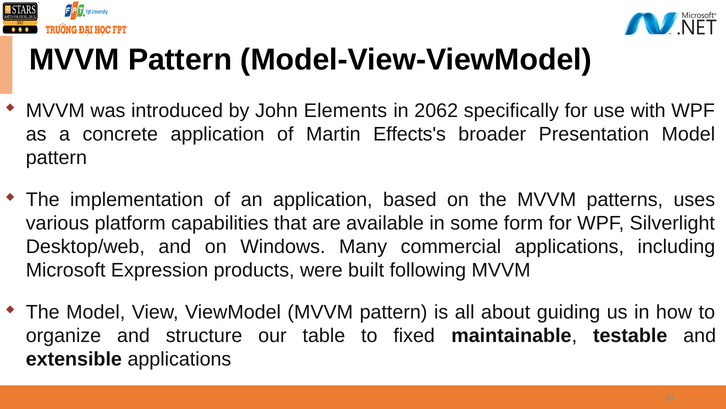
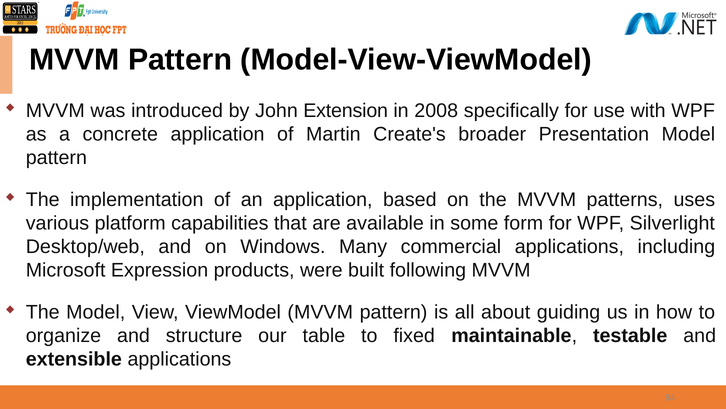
Elements: Elements -> Extension (346, 110)
2062: 2062 -> 2008 (436, 110)
Effects's: Effects's -> Create's (409, 134)
